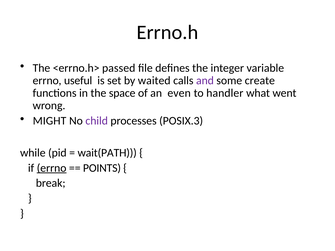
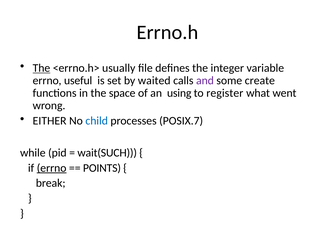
The underline: none -> present (41, 68)
passed: passed -> usually (119, 68)
even: even -> using (179, 93)
handler: handler -> register (225, 93)
MIGHT: MIGHT -> EITHER (50, 121)
child colour: purple -> blue (97, 121)
POSIX.3: POSIX.3 -> POSIX.7 (181, 121)
wait(PATH: wait(PATH -> wait(SUCH (107, 153)
